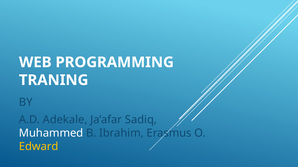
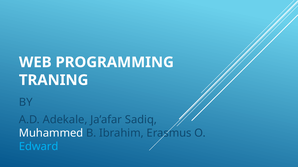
Edward colour: yellow -> light blue (39, 147)
